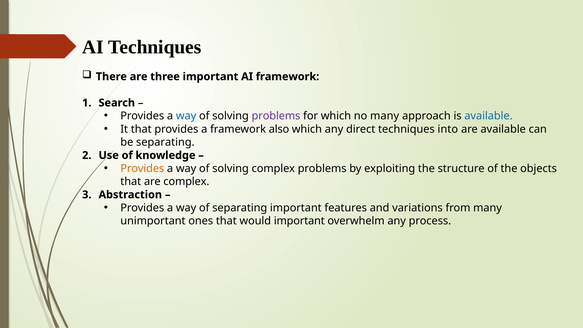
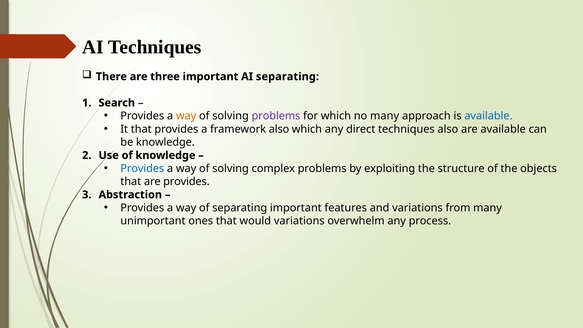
AI framework: framework -> separating (287, 77)
way colour: blue -> orange (186, 116)
techniques into: into -> also (448, 129)
be separating: separating -> knowledge (165, 142)
Provides colour: orange -> blue (142, 168)
are complex: complex -> provides (186, 182)
would important: important -> variations (299, 221)
